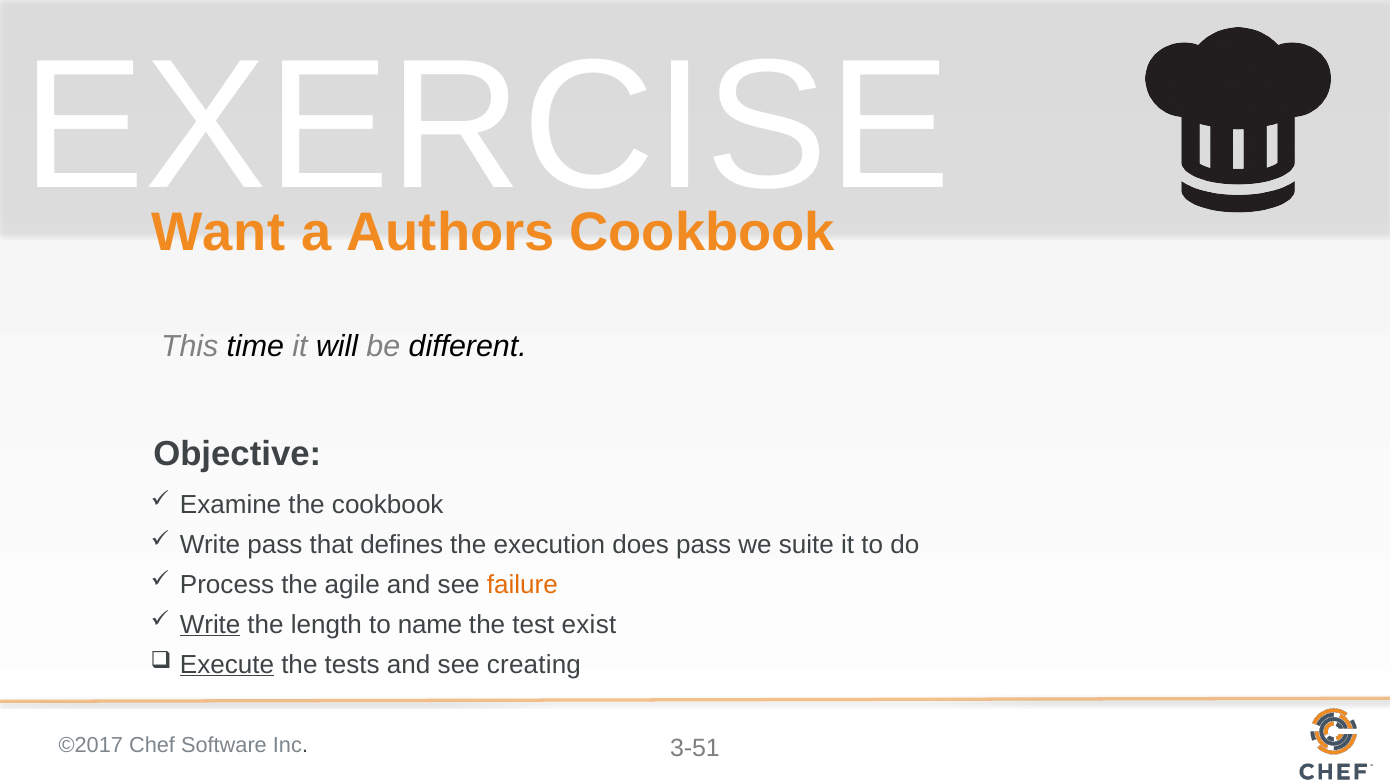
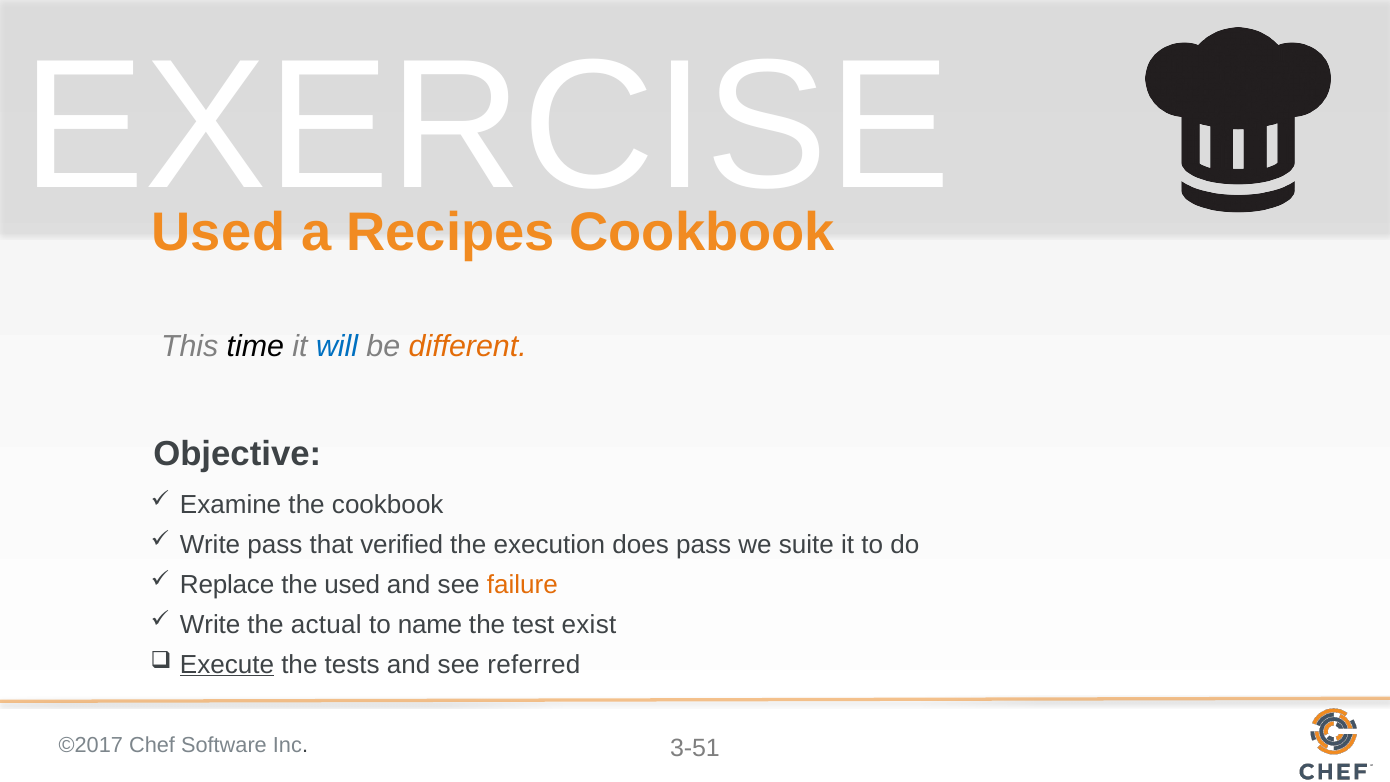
Want: Want -> Used (218, 233)
Authors: Authors -> Recipes (451, 233)
will colour: black -> blue (337, 346)
different colour: black -> orange (468, 346)
defines: defines -> verified (402, 544)
Process: Process -> Replace (227, 584)
the agile: agile -> used (352, 584)
Write underline: present -> none (210, 624)
length: length -> actual (326, 624)
creating: creating -> referred (534, 664)
